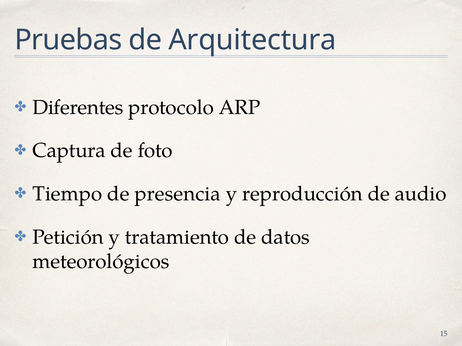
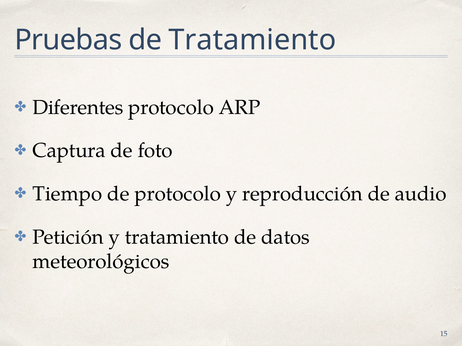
de Arquitectura: Arquitectura -> Tratamiento (252, 40)
de presencia: presencia -> protocolo (178, 194)
